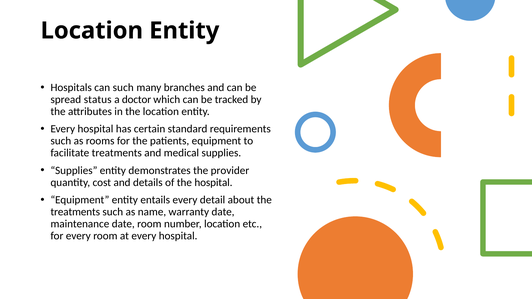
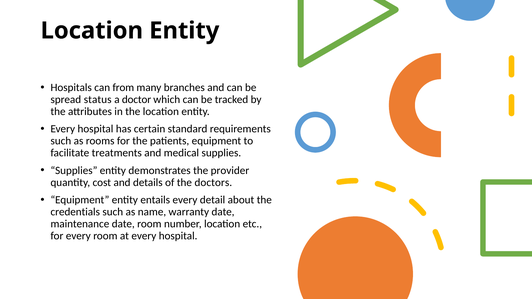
can such: such -> from (123, 88)
the hospital: hospital -> doctors (213, 183)
treatments: treatments -> credentials (75, 212)
